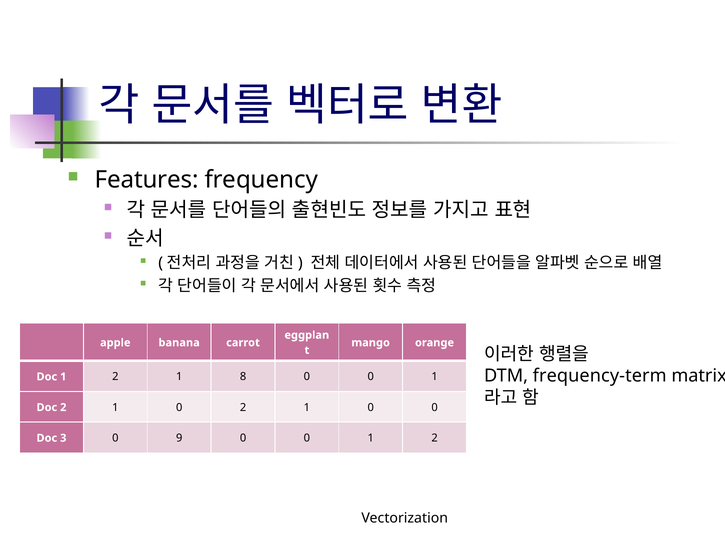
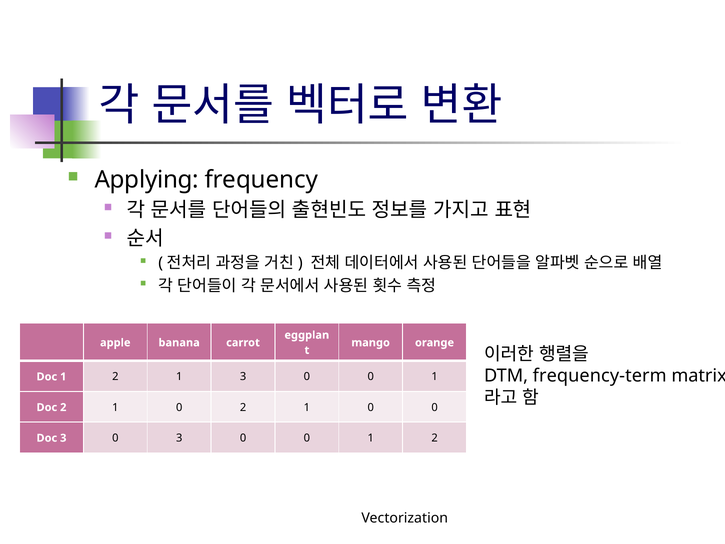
Features: Features -> Applying (147, 180)
1 8: 8 -> 3 (243, 377)
0 9: 9 -> 3 (179, 438)
